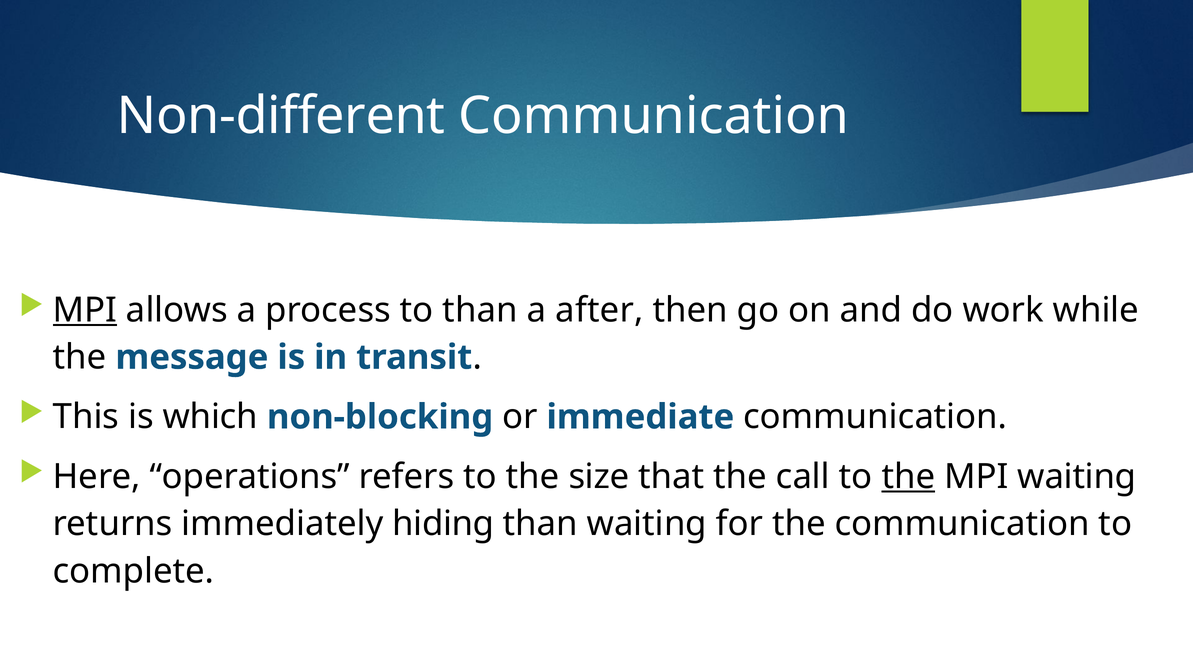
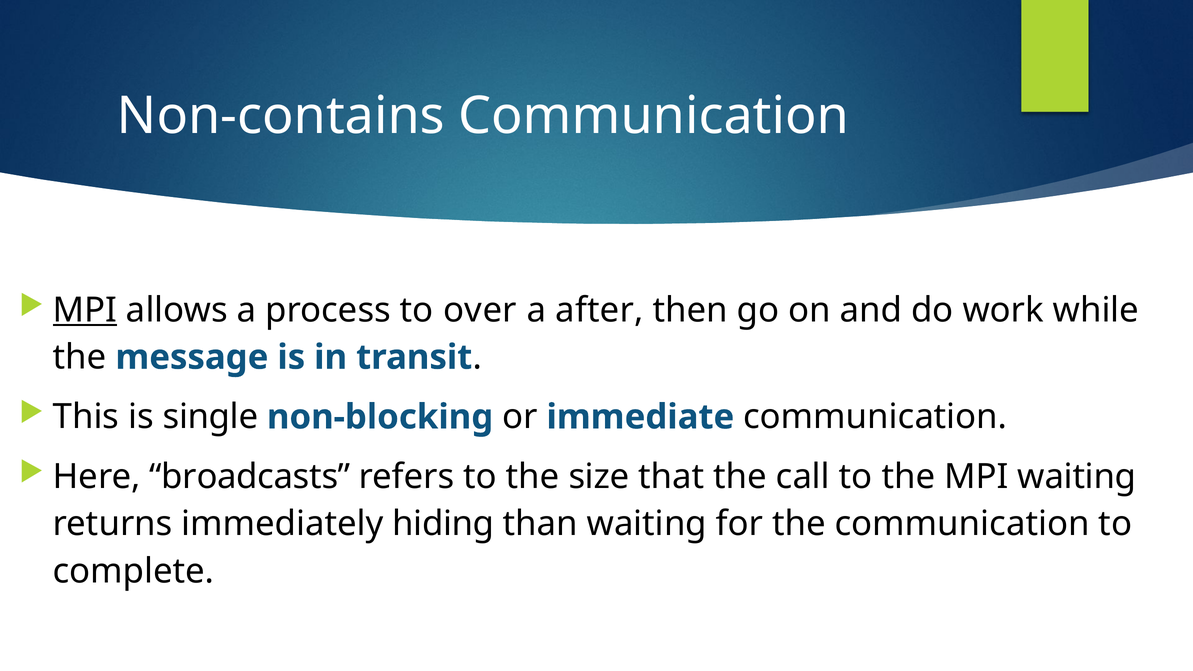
Non-different: Non-different -> Non-contains (281, 116)
to than: than -> over (480, 310)
which: which -> single (210, 417)
operations: operations -> broadcasts (250, 477)
the underline: present -> none (908, 477)
